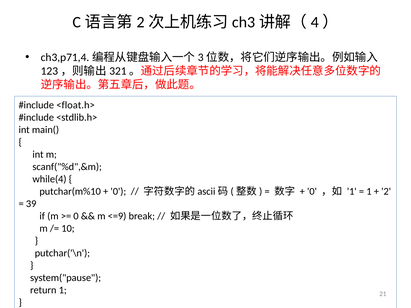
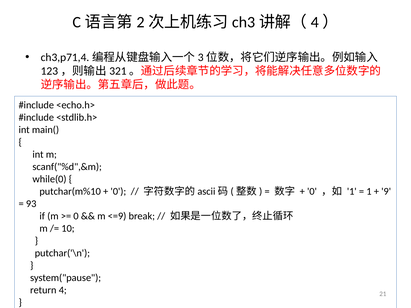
<float.h>: <float.h> -> <echo.h> (76, 105)
while(4: while(4 -> while(0 (49, 179)
2: 2 -> 9 (386, 192)
39: 39 -> 93 (31, 204)
return 1: 1 -> 4 (63, 290)
